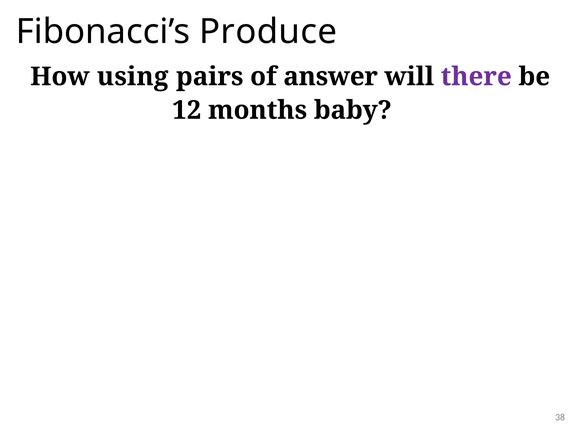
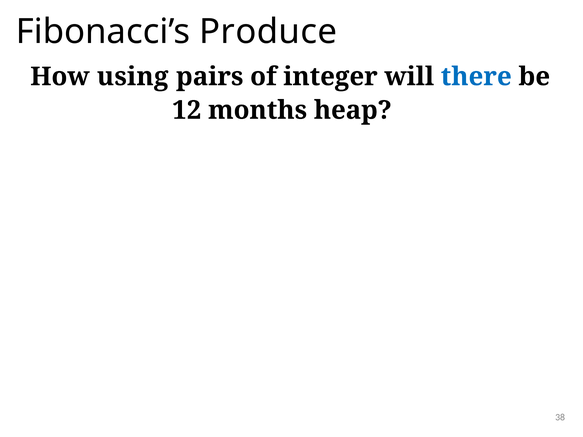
answer: answer -> integer (331, 77)
there colour: purple -> blue (476, 77)
baby: baby -> heap (353, 110)
